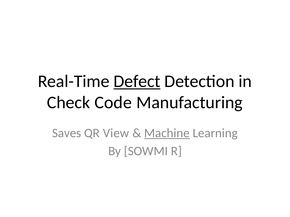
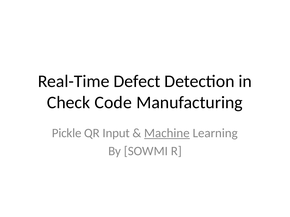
Defect underline: present -> none (137, 81)
Saves: Saves -> Pickle (67, 133)
View: View -> Input (116, 133)
